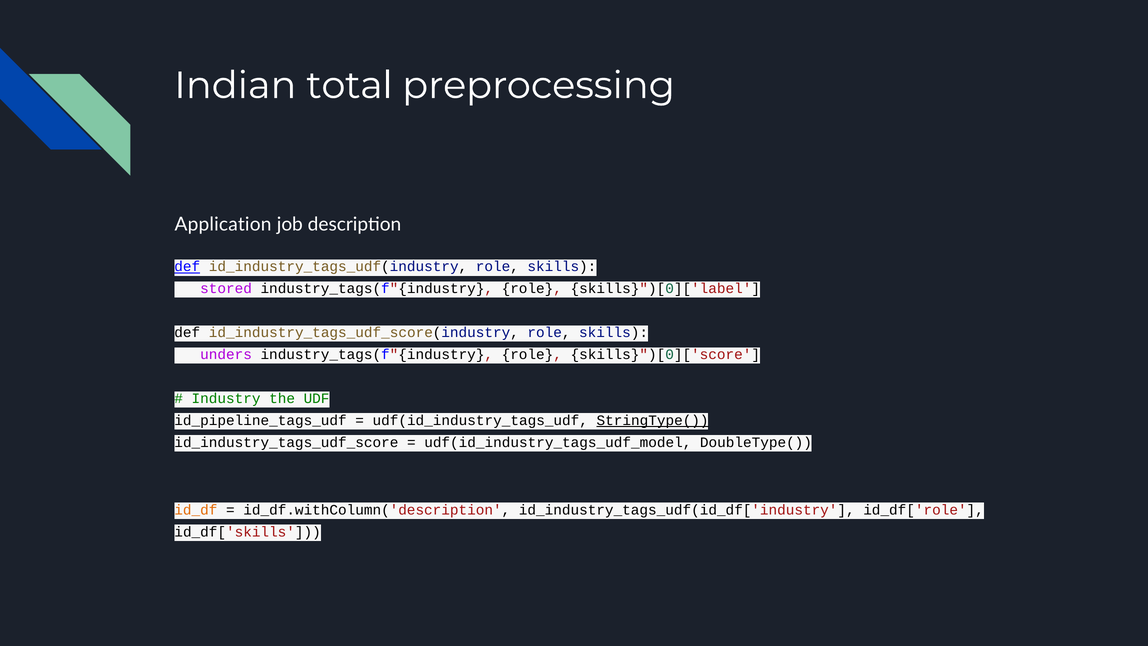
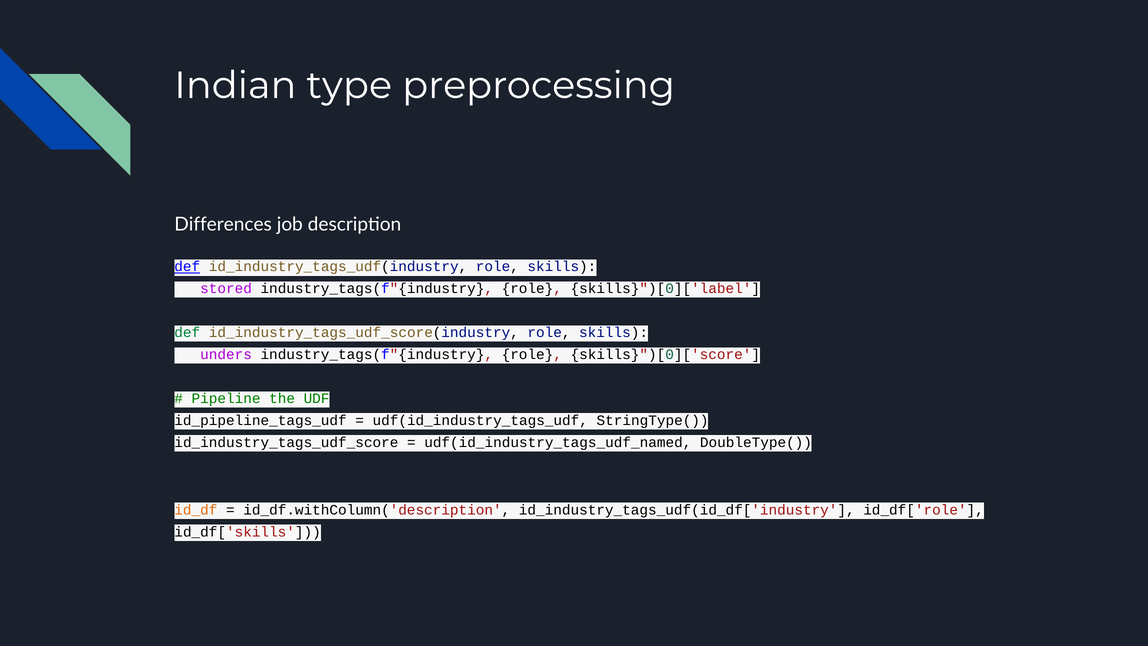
total: total -> type (349, 85)
Application: Application -> Differences (223, 224)
def colour: black -> green (187, 332)
Industry: Industry -> Pipeline (226, 398)
StringType( underline: present -> none (653, 420)
udf(id_industry_tags_udf_model: udf(id_industry_tags_udf_model -> udf(id_industry_tags_udf_named (558, 442)
